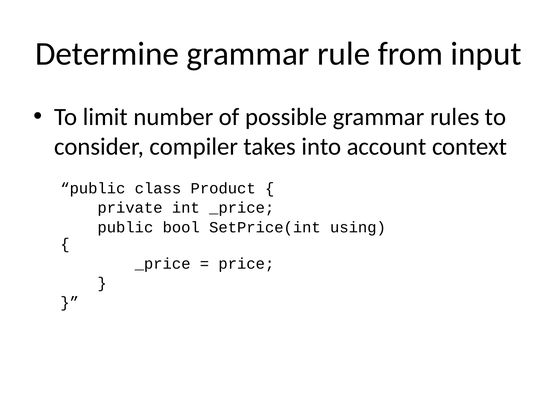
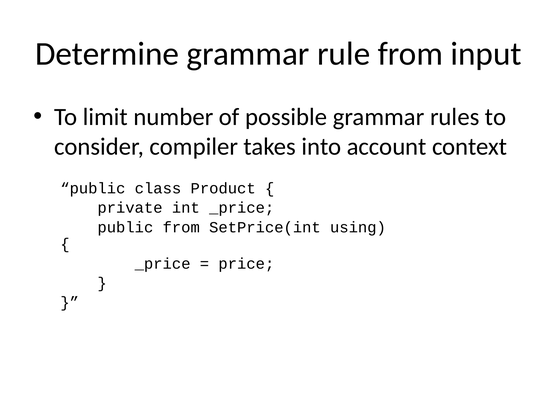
public bool: bool -> from (181, 227)
